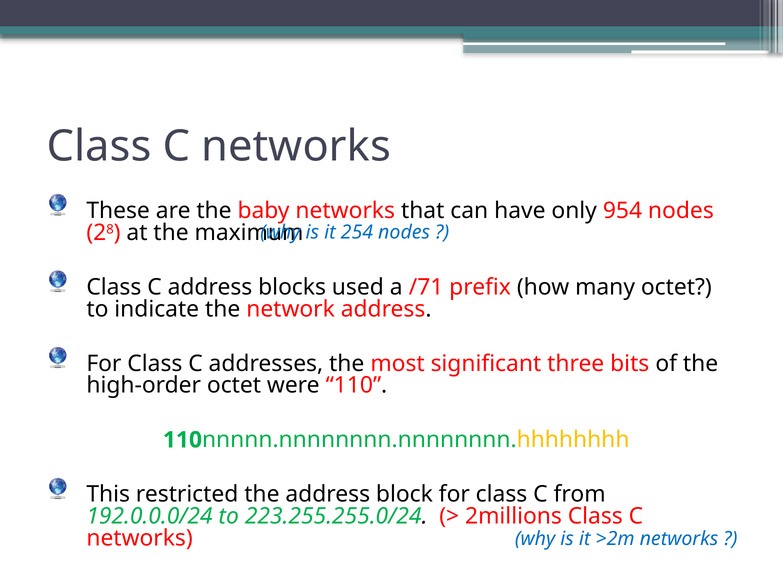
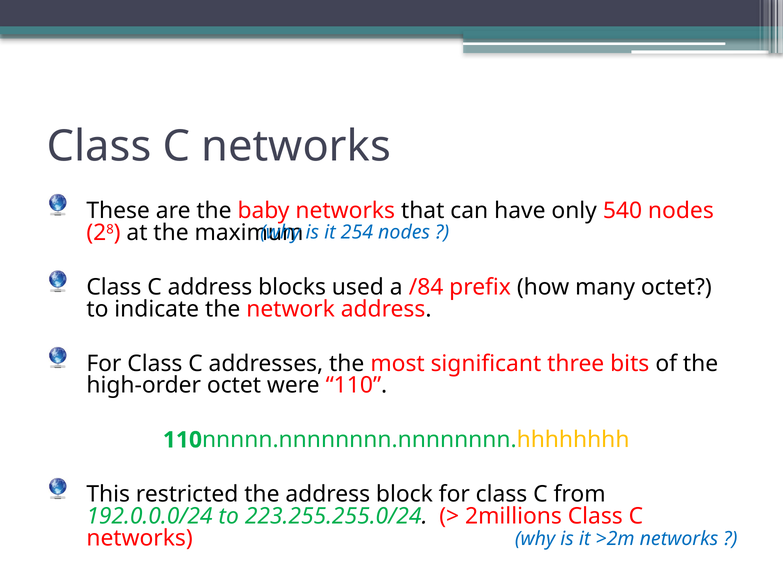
954: 954 -> 540 (623, 211)
/71: /71 -> /84 (426, 287)
